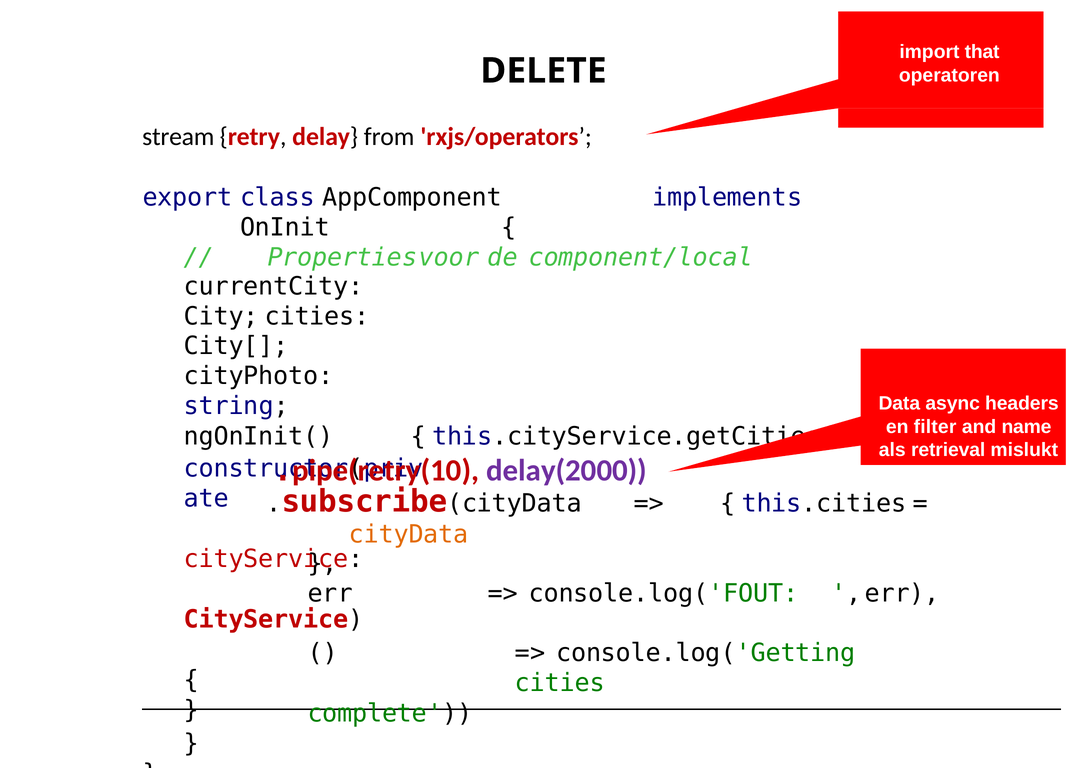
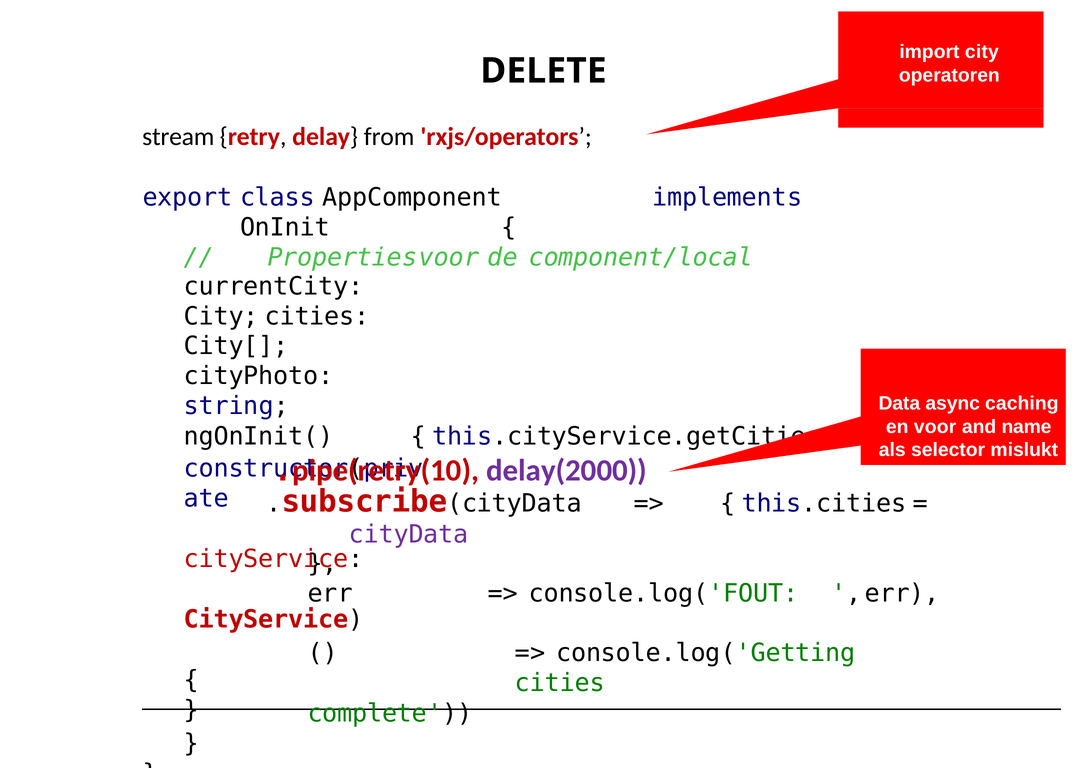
import that: that -> city (982, 52)
headers: headers -> caching (1022, 404)
filter: filter -> voor (935, 427)
retrieval: retrieval -> selector (948, 450)
cityData colour: orange -> purple (409, 535)
